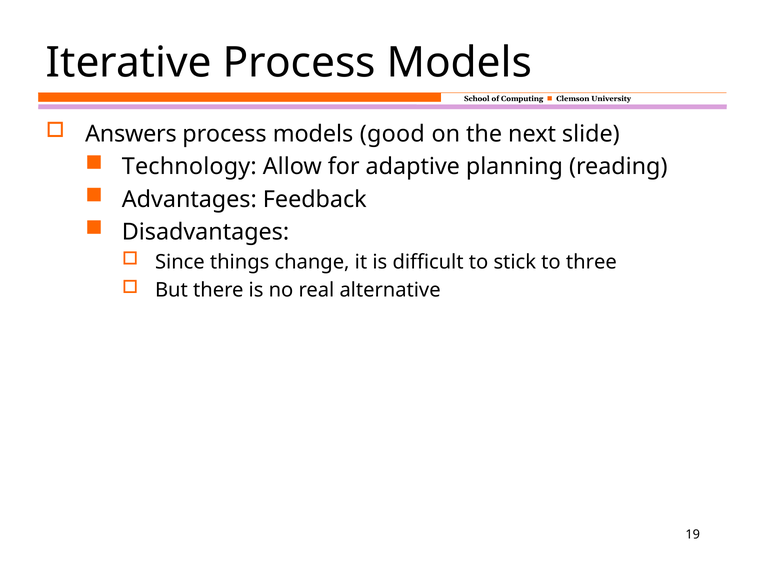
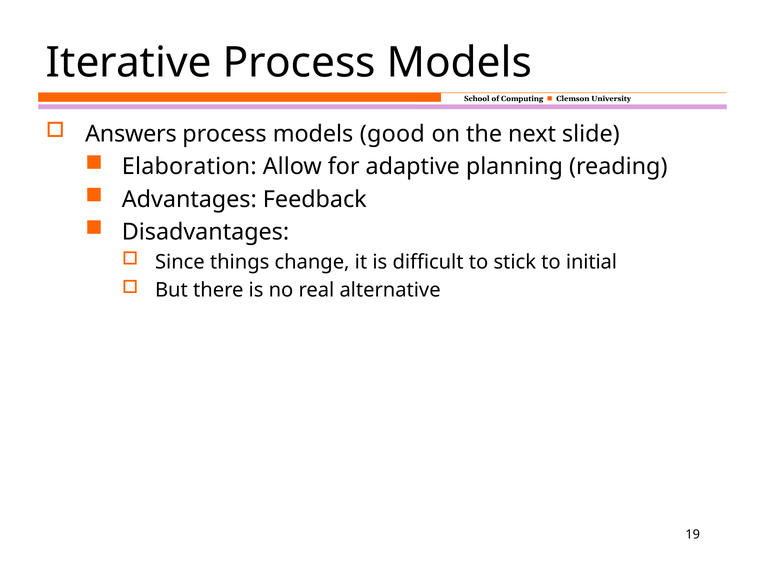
Technology: Technology -> Elaboration (189, 167)
three: three -> initial (591, 262)
